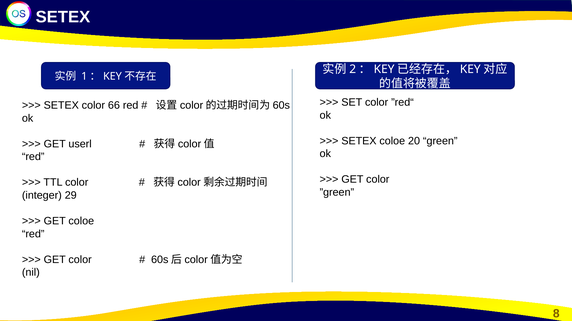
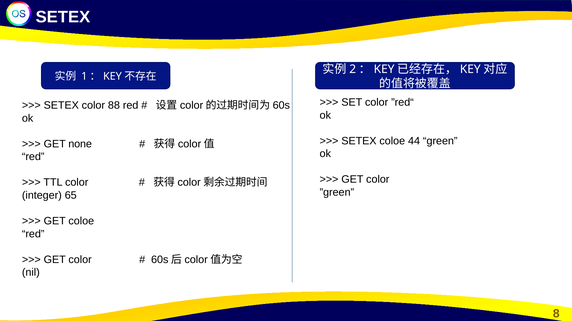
66: 66 -> 88 (114, 106)
20: 20 -> 44 (414, 141)
userl: userl -> none (80, 144)
29: 29 -> 65 (71, 196)
